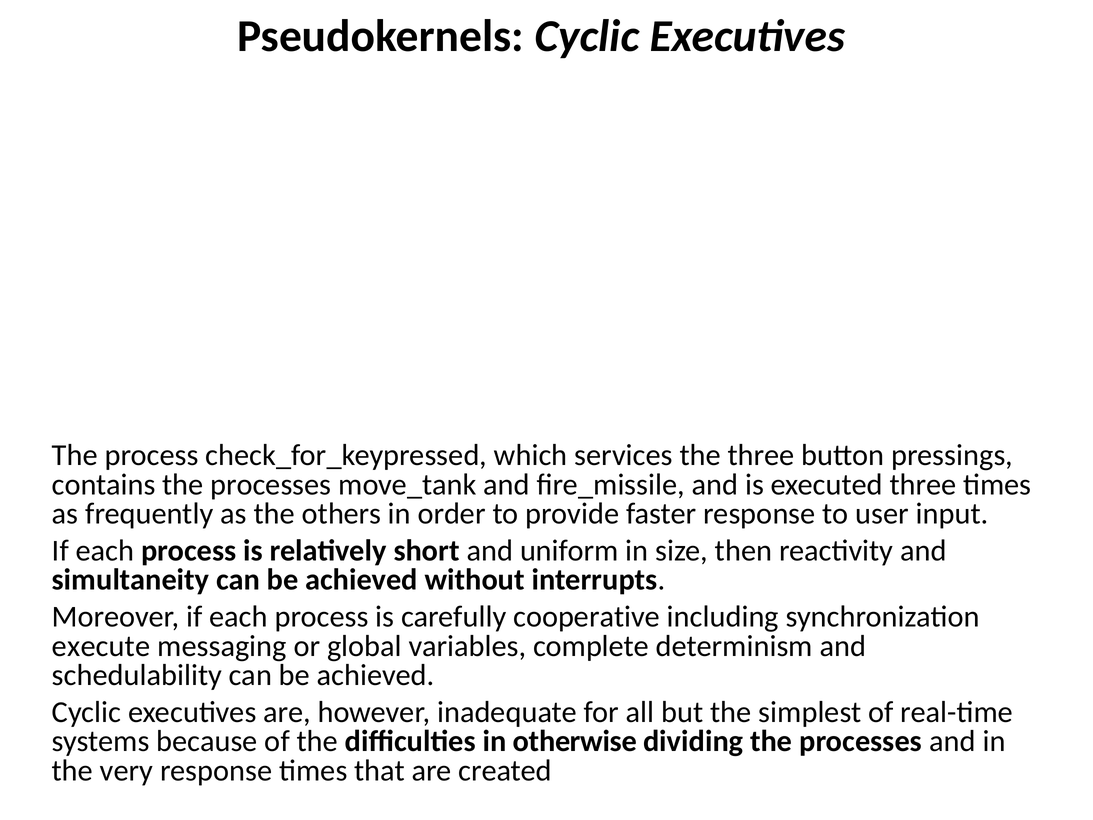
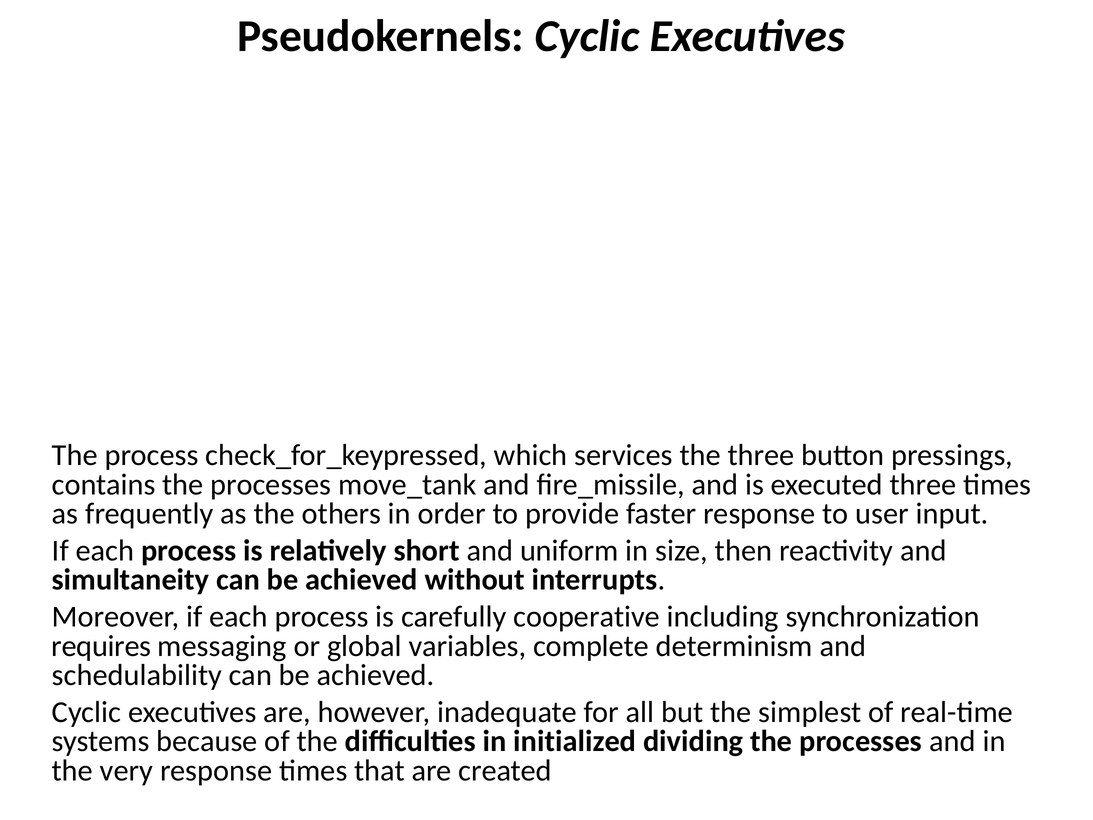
execute: execute -> requires (101, 646)
otherwise: otherwise -> initialized (575, 741)
